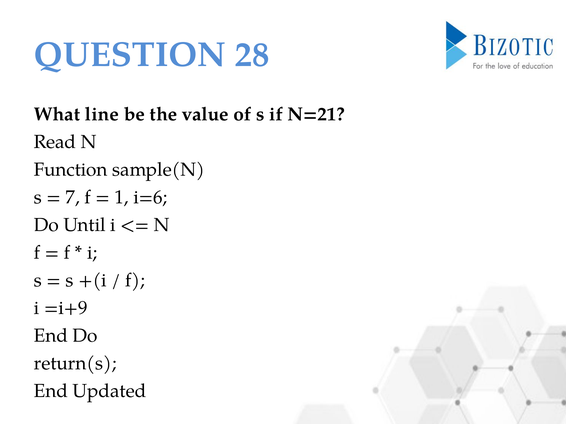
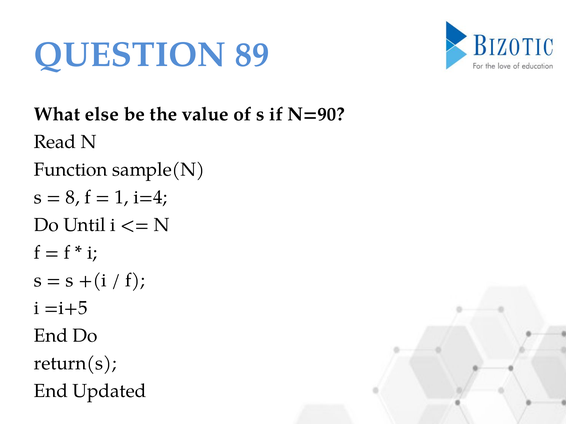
28: 28 -> 89 (252, 55)
line: line -> else (102, 115)
N=21: N=21 -> N=90 (316, 115)
7: 7 -> 8 (73, 198)
i=6: i=6 -> i=4 (150, 198)
=i+9: =i+9 -> =i+5 (66, 308)
